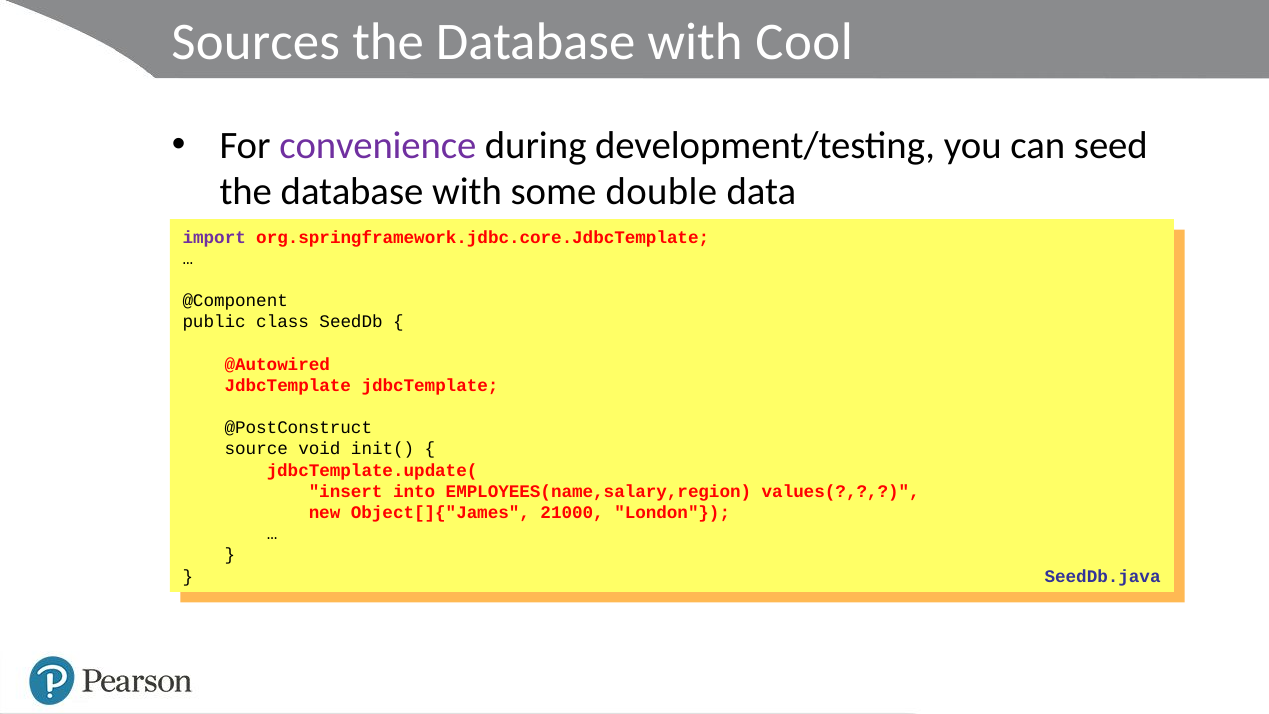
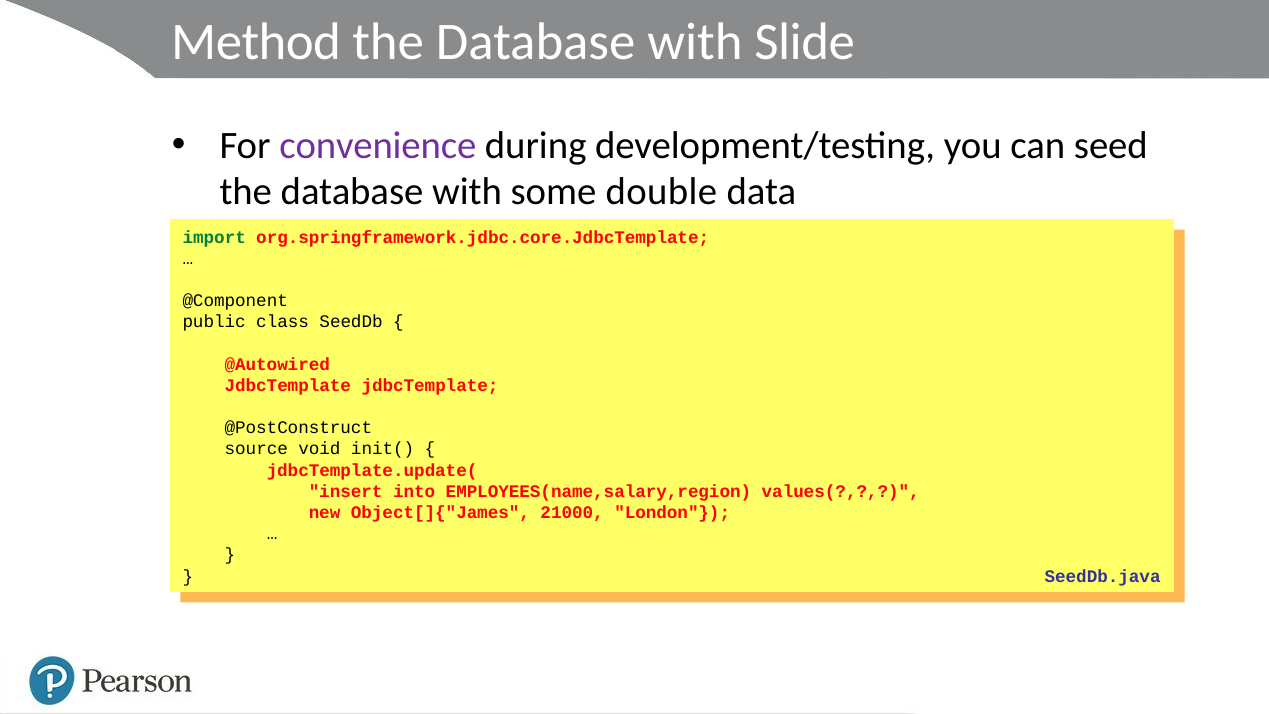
Sources: Sources -> Method (256, 42)
Cool: Cool -> Slide (805, 42)
import colour: purple -> green (214, 237)
